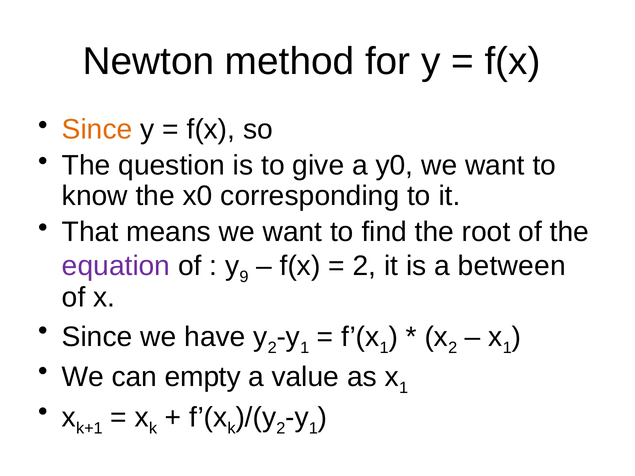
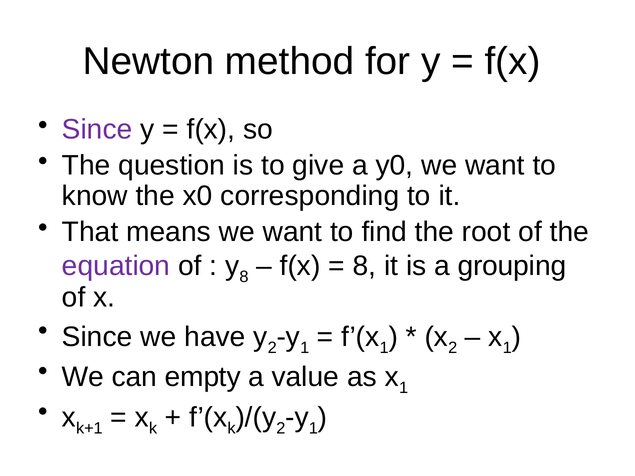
Since colour: orange -> purple (97, 129)
y 9: 9 -> 8 (244, 277)
2: 2 -> 8 (364, 266)
between: between -> grouping (512, 266)
